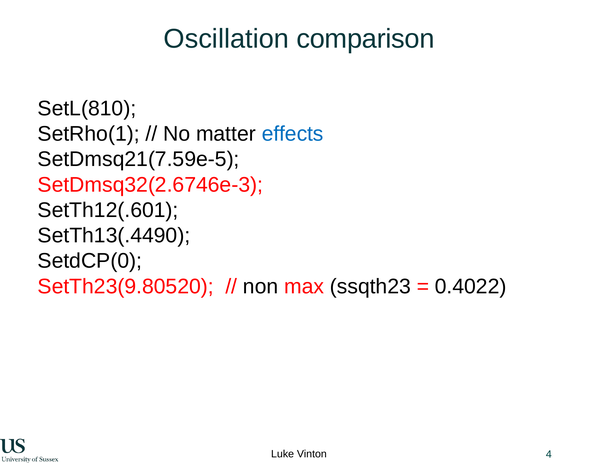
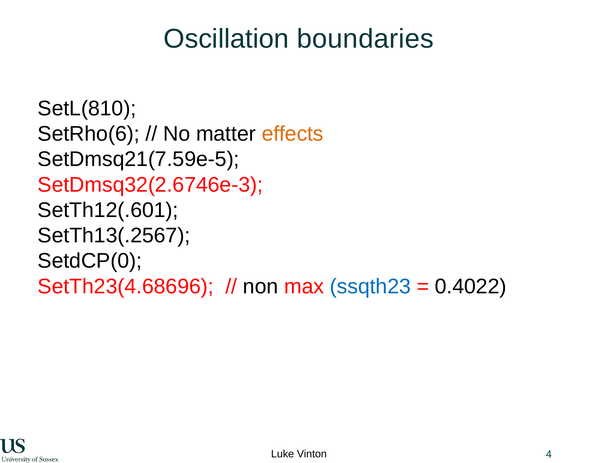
comparison: comparison -> boundaries (365, 39)
SetRho(1: SetRho(1 -> SetRho(6 (89, 134)
effects colour: blue -> orange (293, 134)
SetTh13(.4490: SetTh13(.4490 -> SetTh13(.2567 (114, 235)
SetTh23(9.80520: SetTh23(9.80520 -> SetTh23(4.68696 (126, 286)
ssqth23 colour: black -> blue (370, 286)
